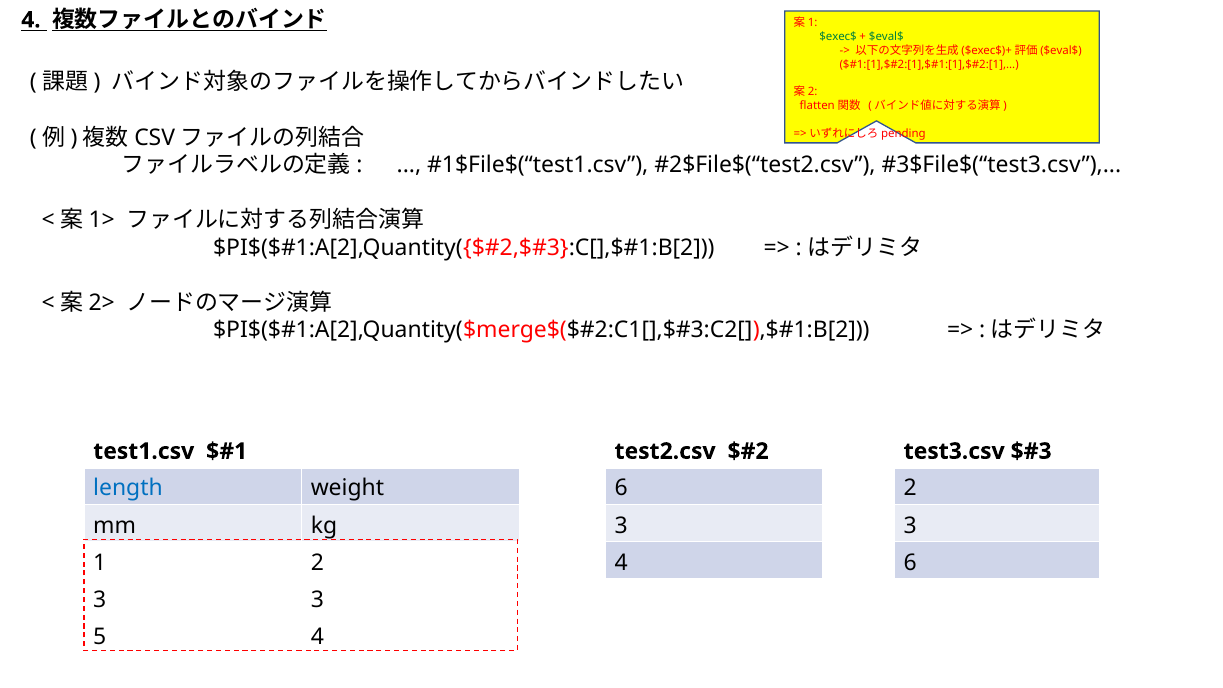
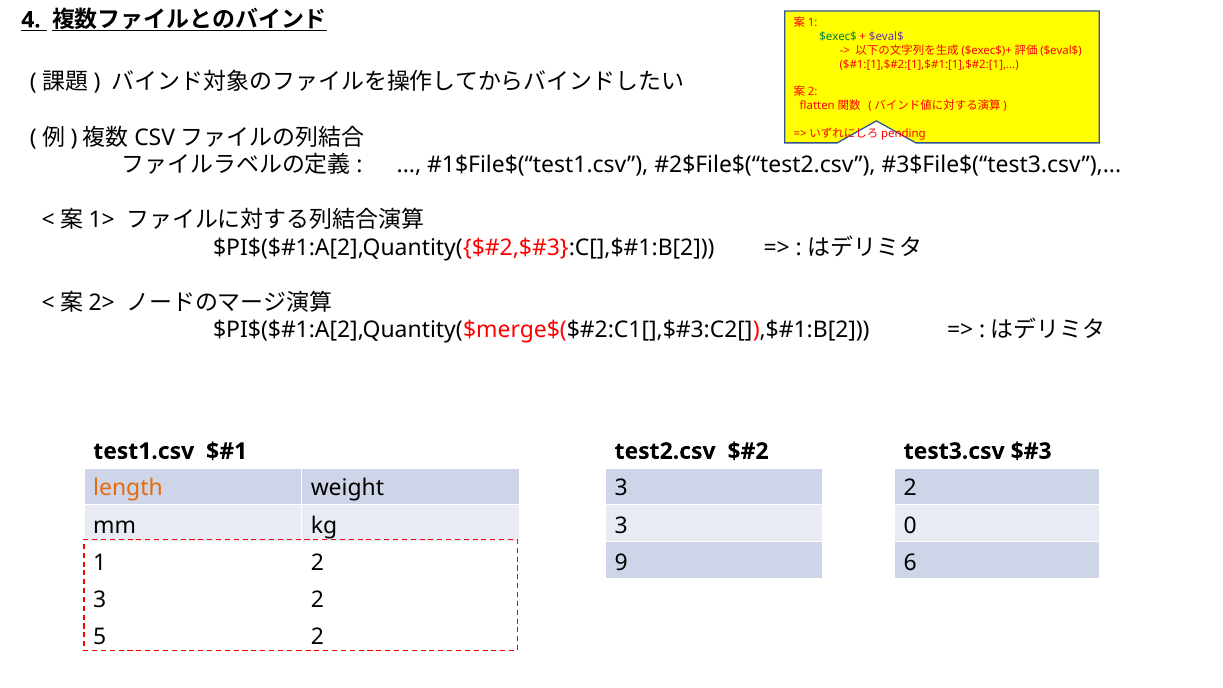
$eval$ colour: green -> purple (886, 37)
length colour: blue -> orange (128, 488)
weight 6: 6 -> 3 (621, 488)
kg 3 3: 3 -> 0 (910, 526)
2 4: 4 -> 9 (621, 563)
3: 3 -> 2 (317, 600)
5 4: 4 -> 2 (317, 637)
